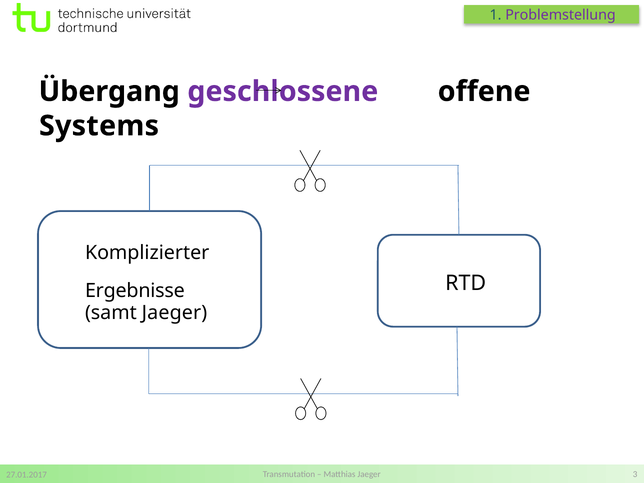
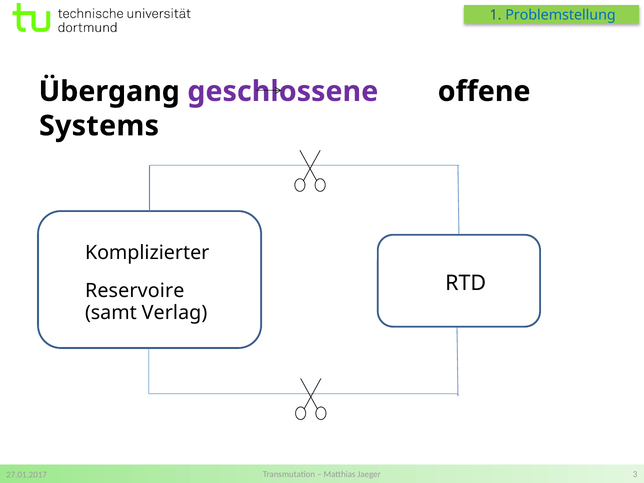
Problemstellung colour: purple -> blue (560, 15)
Ergebnisse: Ergebnisse -> Reservoire (135, 291)
samt Jaeger: Jaeger -> Verlag (175, 313)
